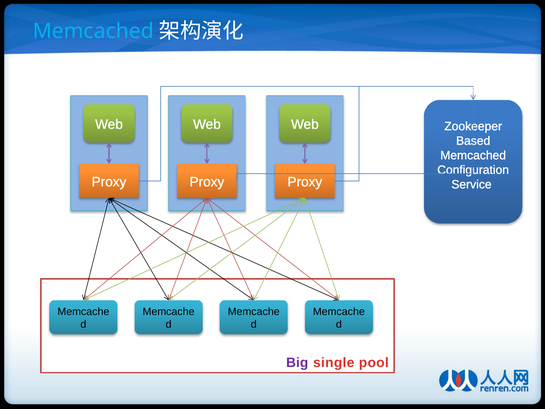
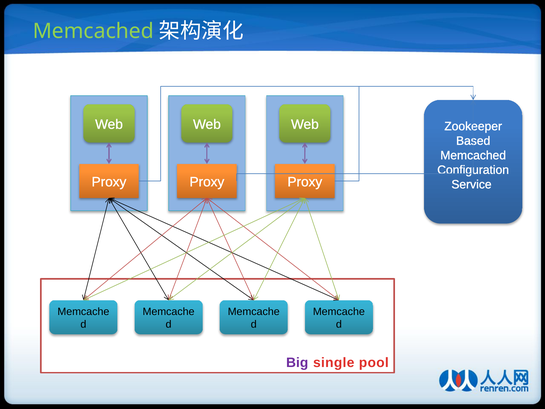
Memcached colour: light blue -> light green (93, 31)
